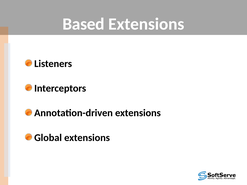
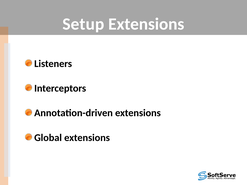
Based: Based -> Setup (83, 24)
